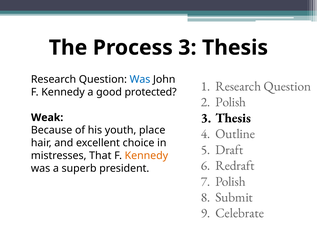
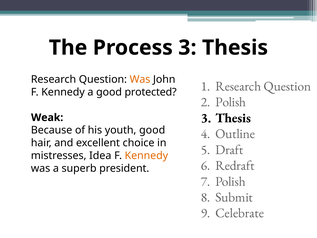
Was colour: blue -> orange (140, 79)
youth place: place -> good (152, 130)
That: That -> Idea (100, 155)
